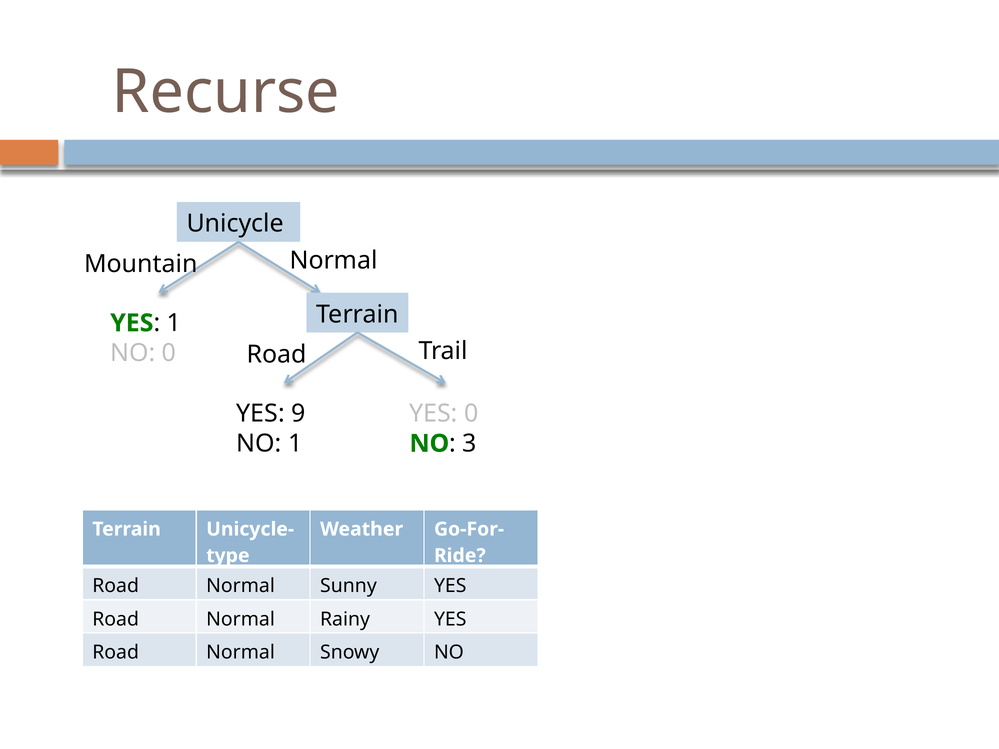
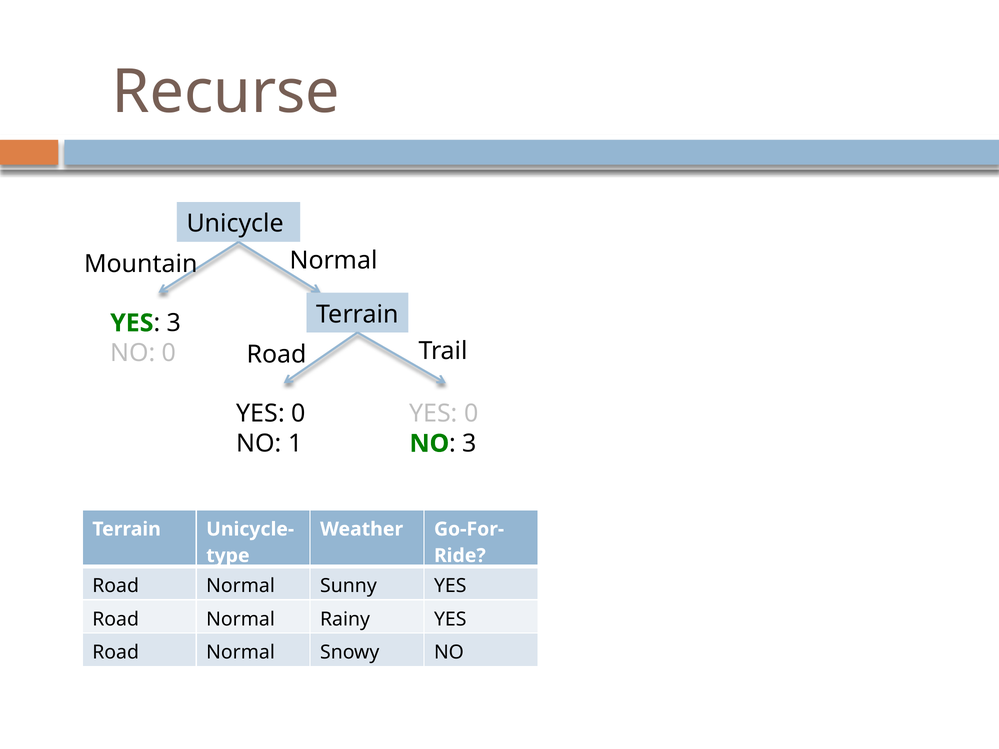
1: 1 -> 3 (174, 323)
9: 9 -> 0 (298, 414)
